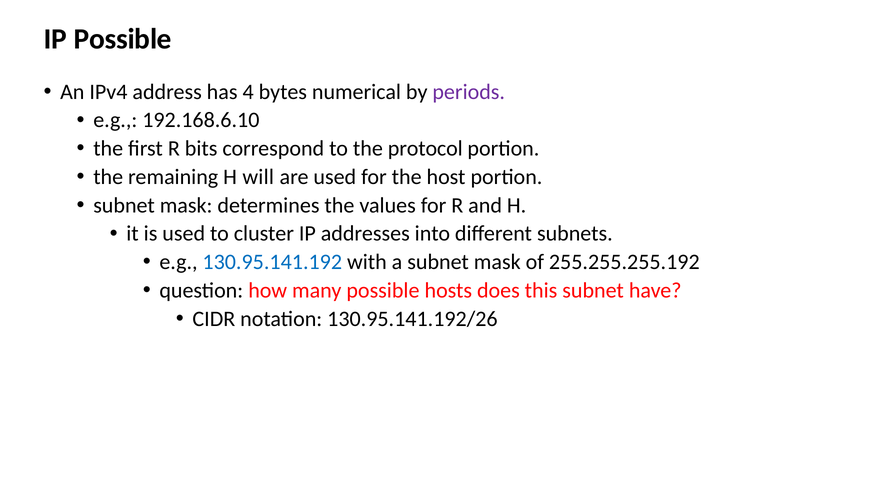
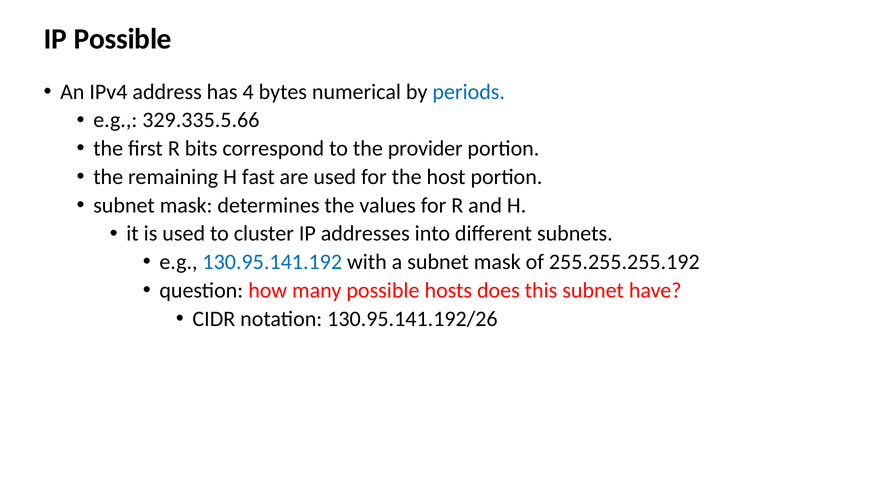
periods colour: purple -> blue (469, 92)
192.168.6.10: 192.168.6.10 -> 329.335.5.66 (201, 120)
protocol: protocol -> provider (425, 149)
will: will -> fast (258, 177)
